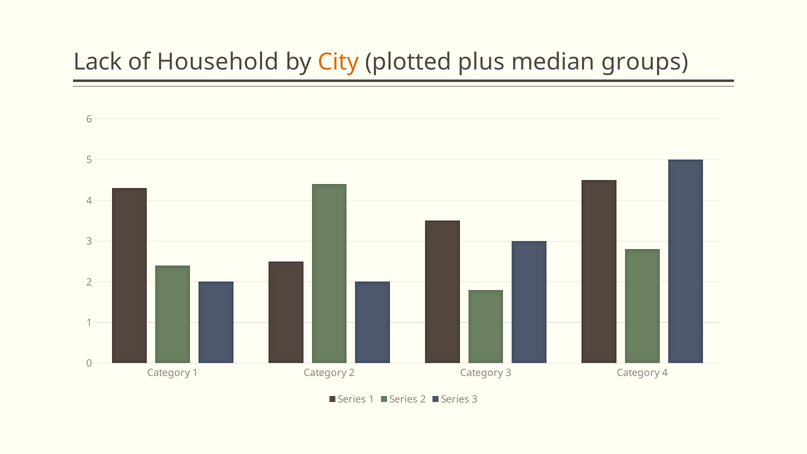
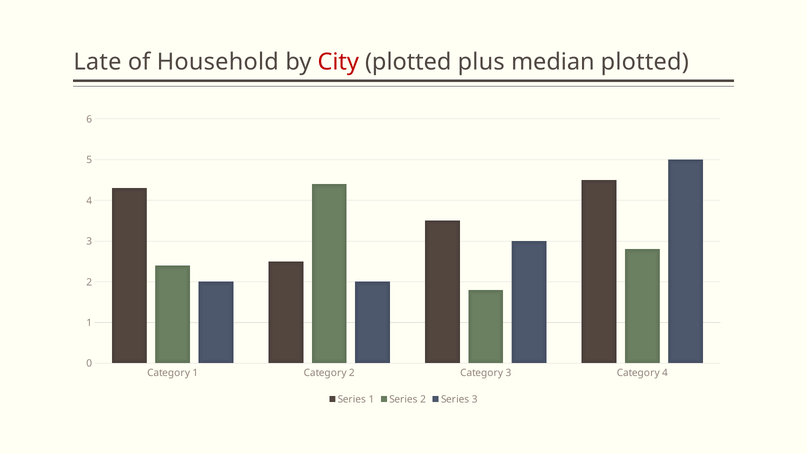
Lack: Lack -> Late (97, 62)
City colour: orange -> red (338, 62)
median groups: groups -> plotted (645, 62)
